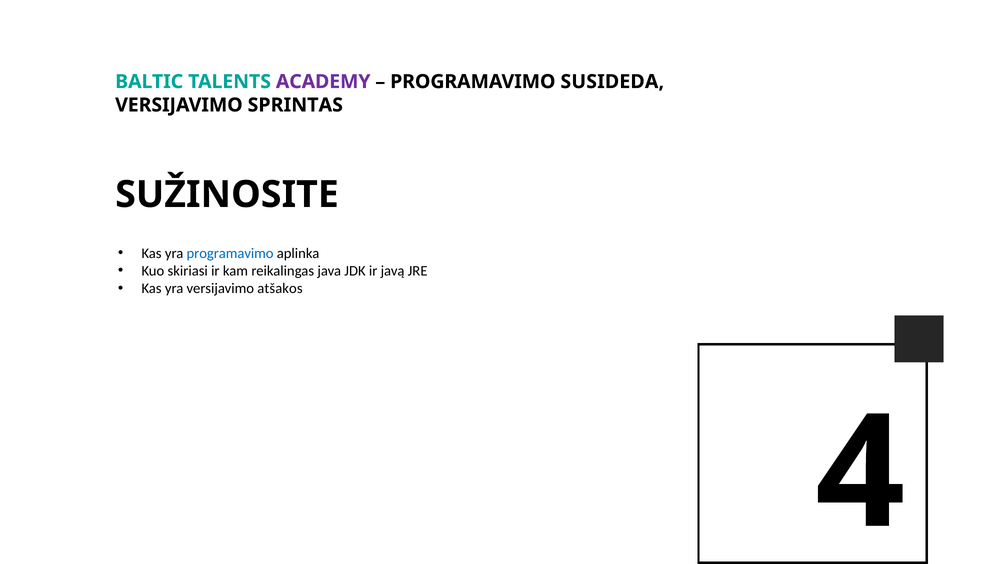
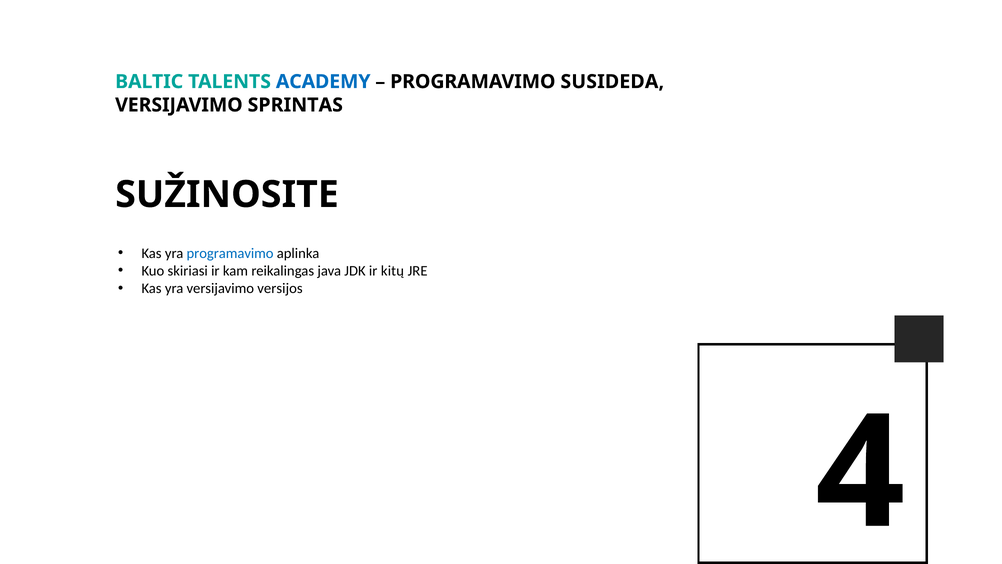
ACADEMY colour: purple -> blue (323, 82)
javą: javą -> kitų (392, 271)
atšakos: atšakos -> versijos (280, 288)
